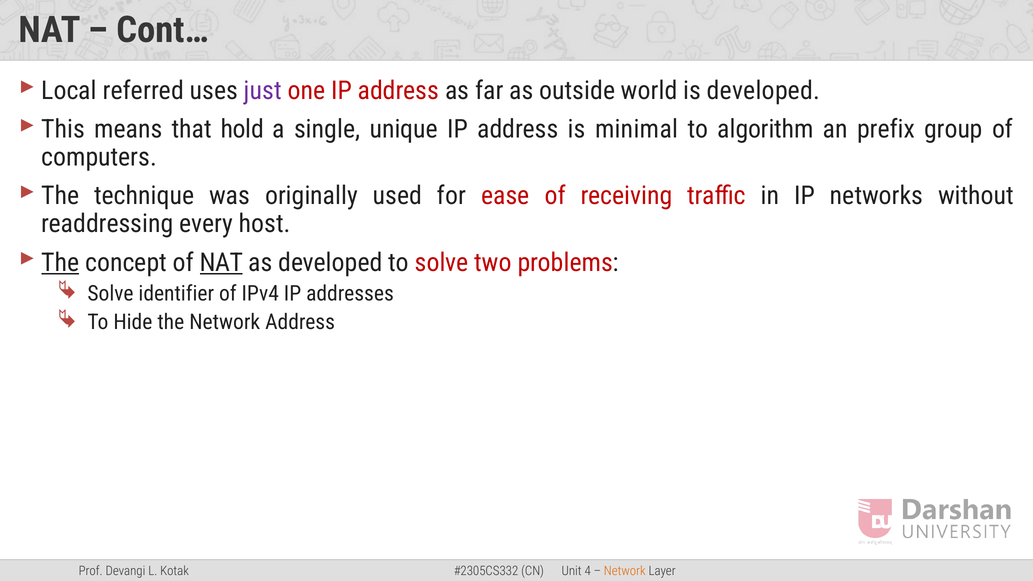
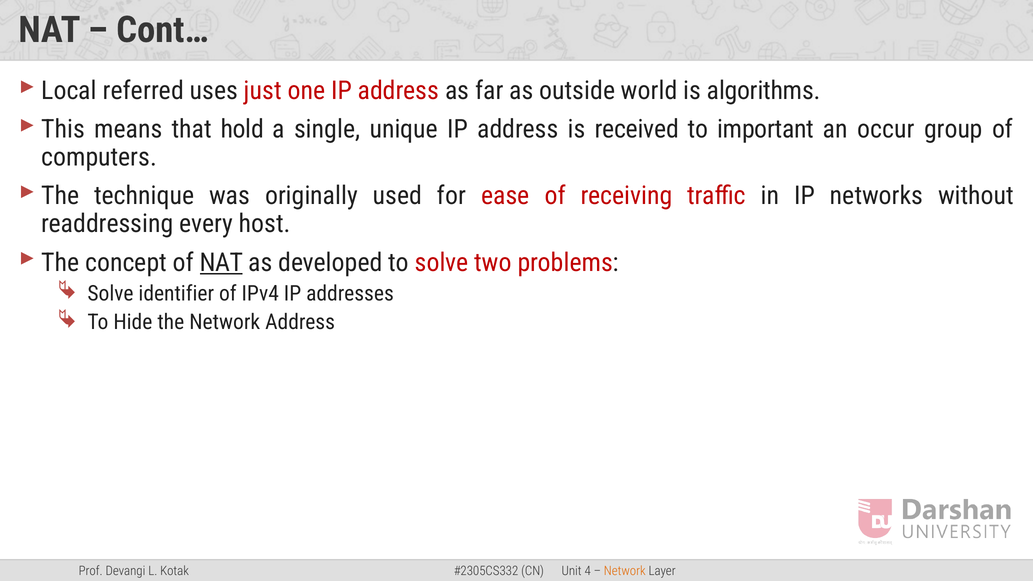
just colour: purple -> red (263, 91)
is developed: developed -> algorithms (764, 91)
minimal: minimal -> received (637, 129)
algorithm: algorithm -> important (766, 129)
prefix: prefix -> occur (886, 129)
The underline: present -> none (60, 263)
